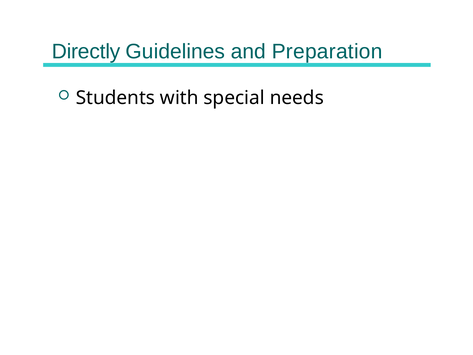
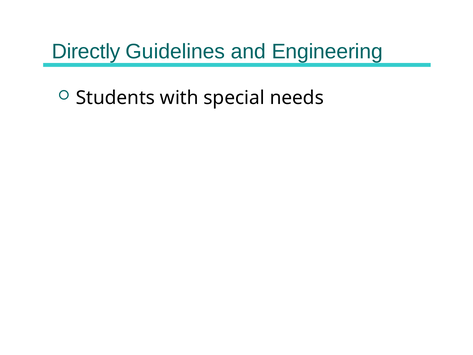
Preparation: Preparation -> Engineering (327, 51)
